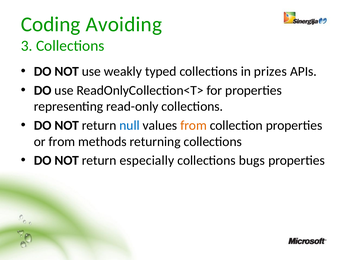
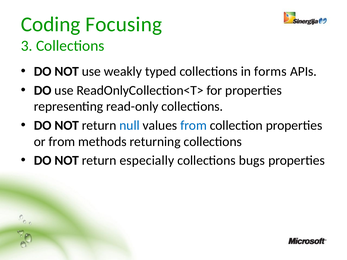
Avoiding: Avoiding -> Focusing (124, 24)
prizes: prizes -> forms (270, 72)
from colour: orange -> blue (194, 126)
